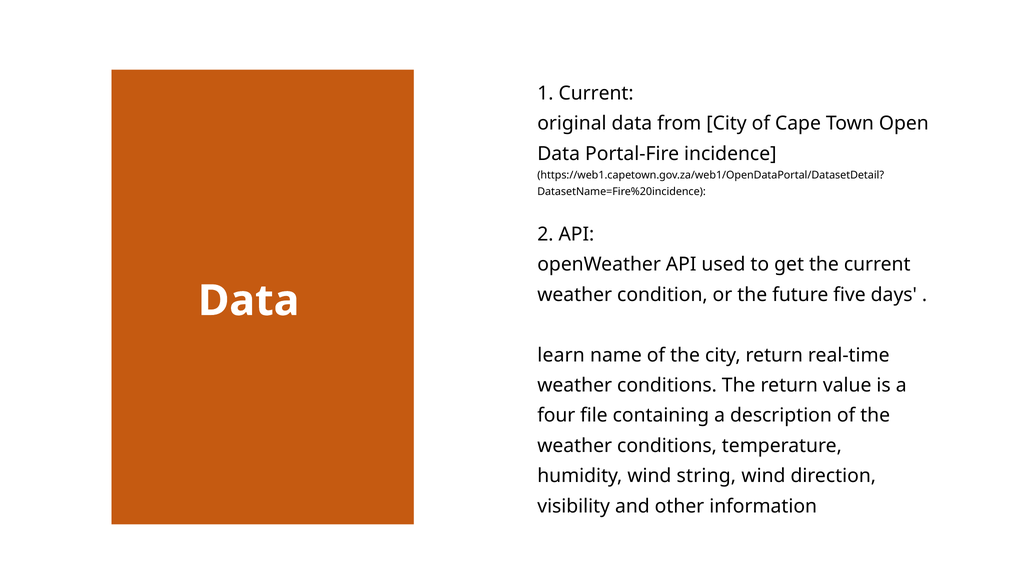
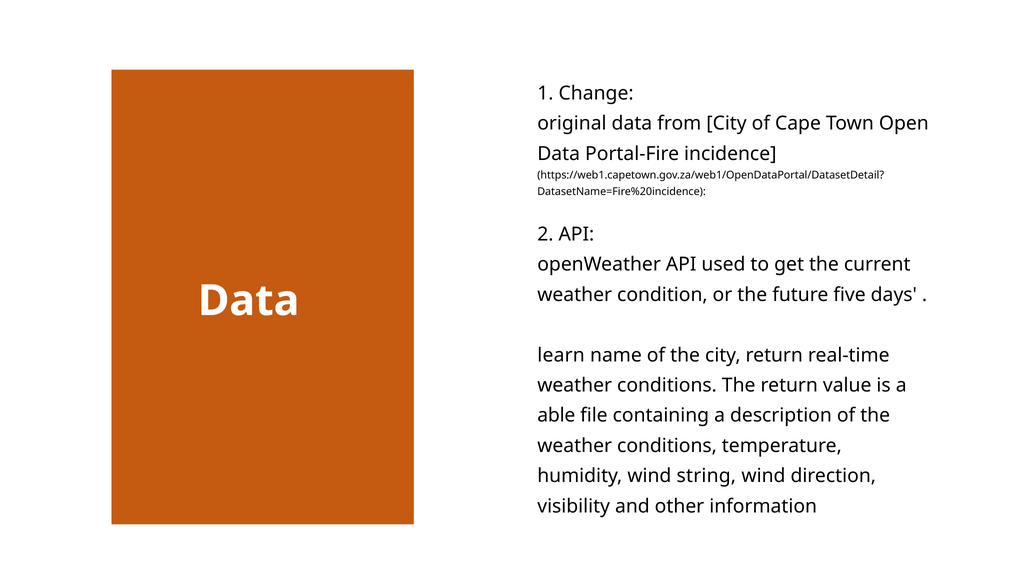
1 Current: Current -> Change (596, 93)
four: four -> able (556, 415)
